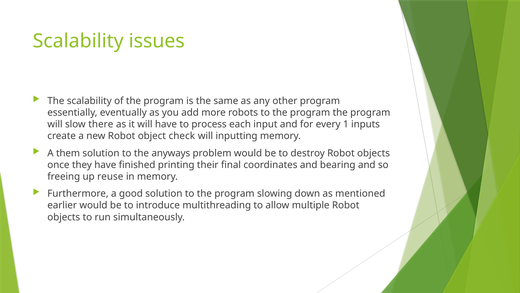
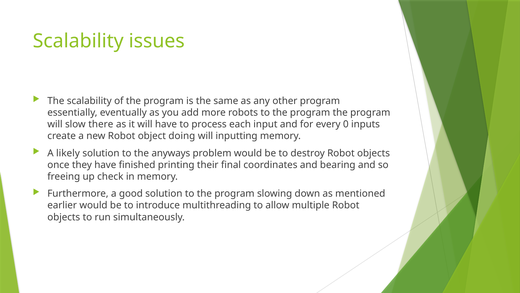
1: 1 -> 0 (346, 124)
check: check -> doing (182, 136)
them: them -> likely (68, 153)
reuse: reuse -> check (110, 176)
